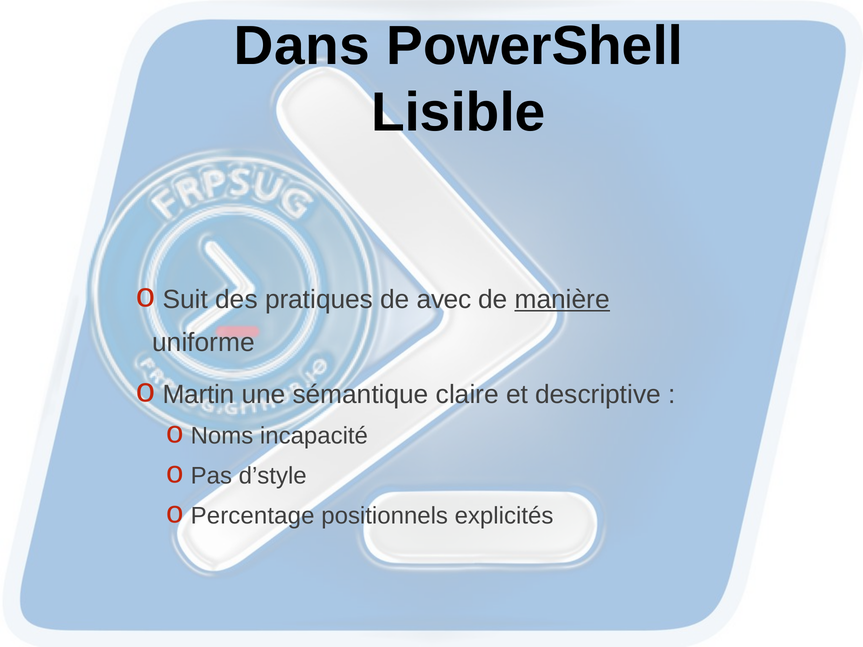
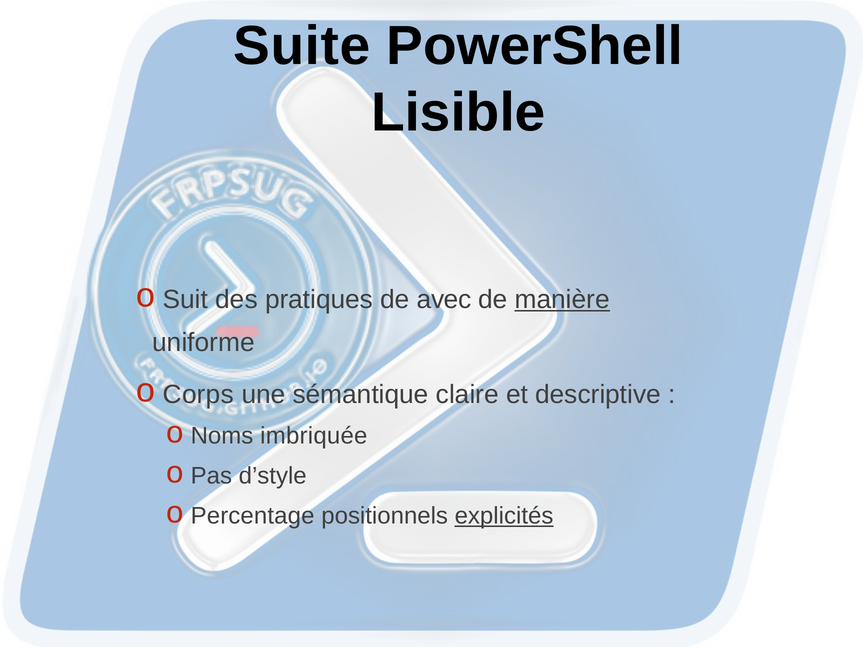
Dans: Dans -> Suite (302, 46)
Martin: Martin -> Corps (198, 395)
incapacité: incapacité -> imbriquée (314, 436)
explicités underline: none -> present (504, 516)
